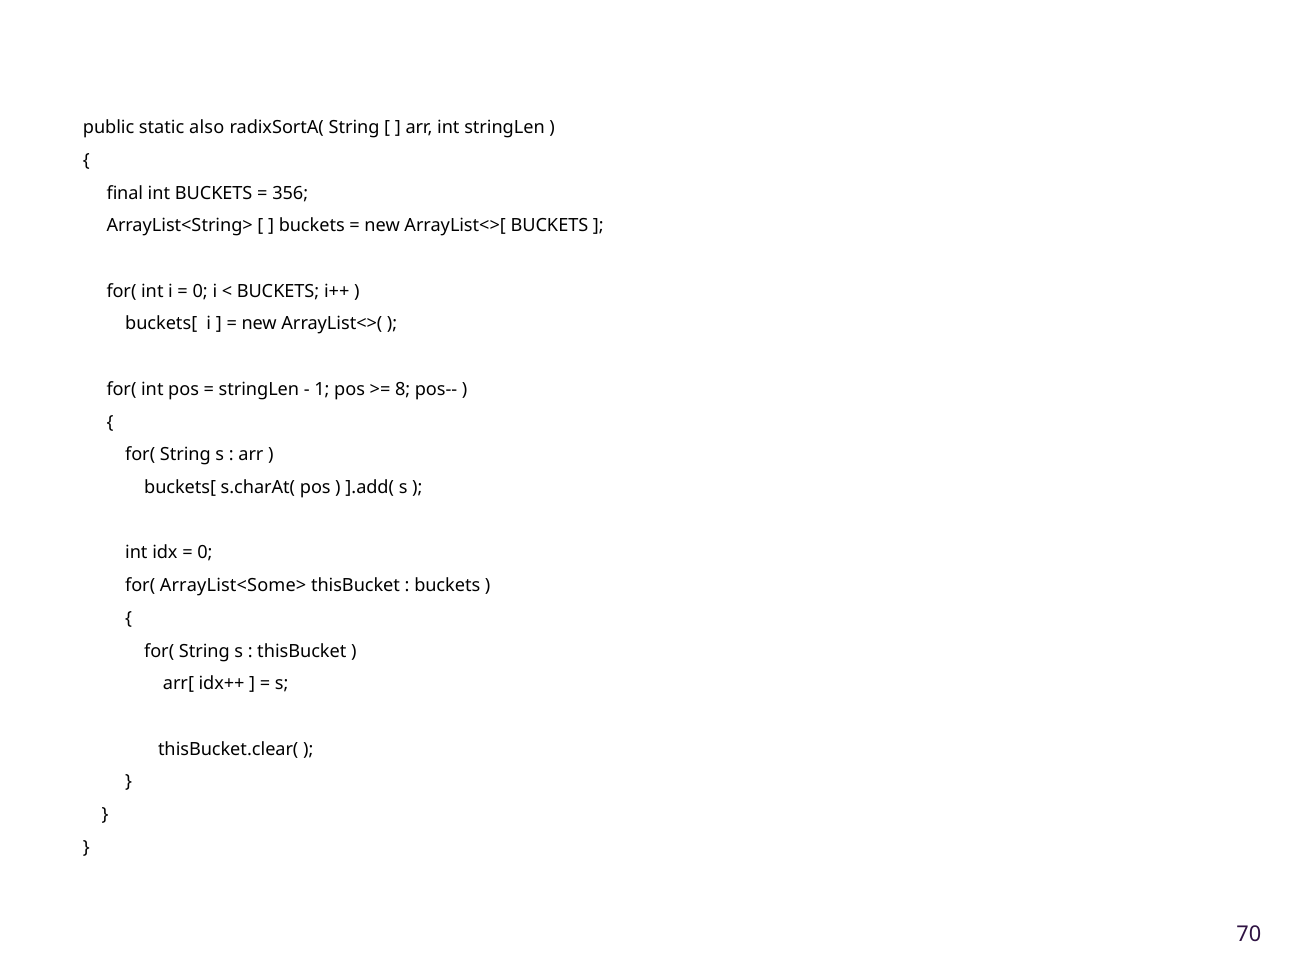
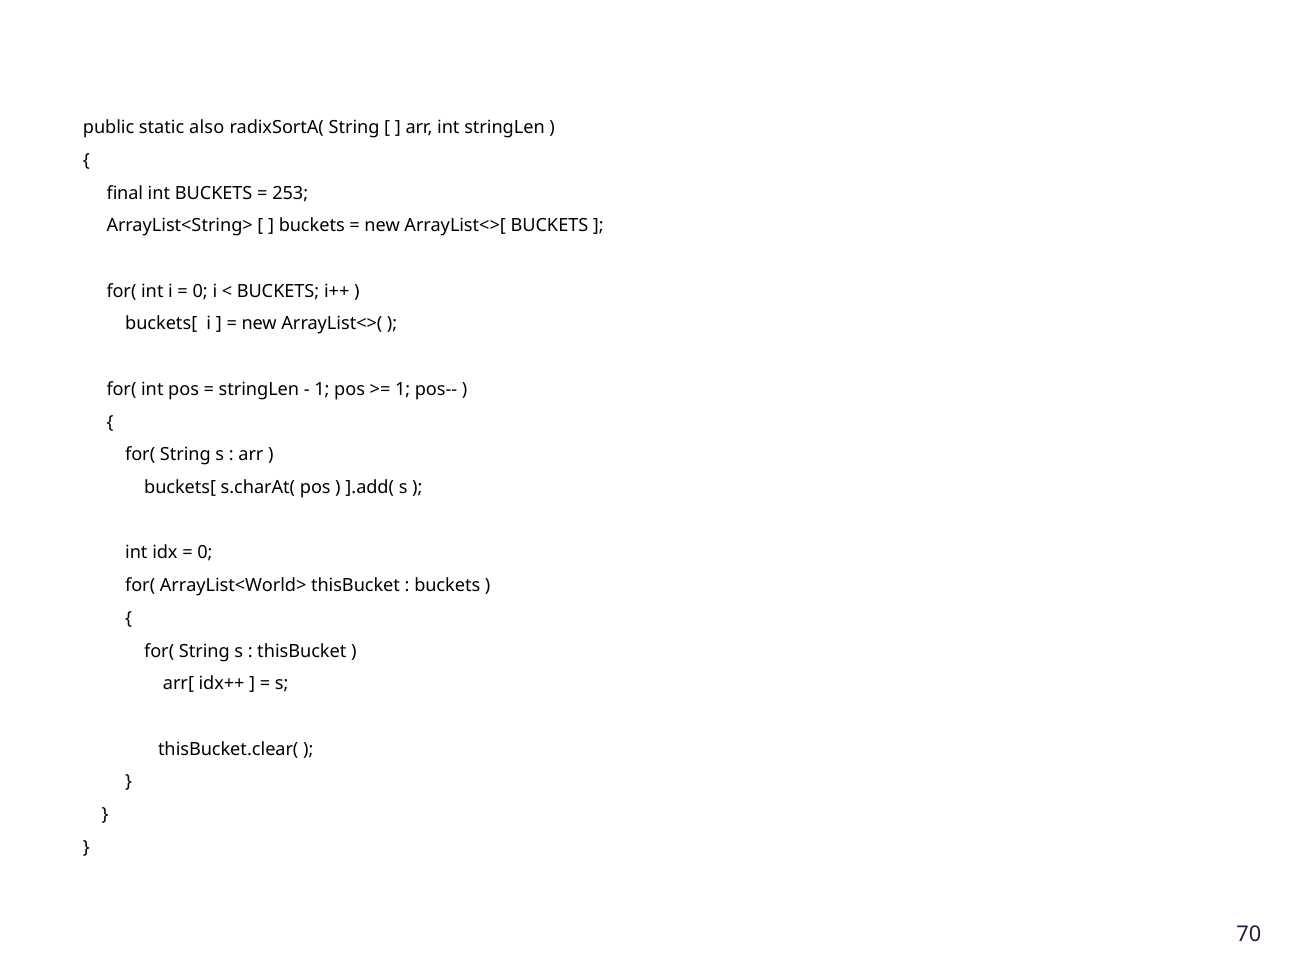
356: 356 -> 253 (290, 193)
8: 8 -> 1 (403, 389)
ArrayList<Some>: ArrayList<Some> -> ArrayList<World> (233, 586)
